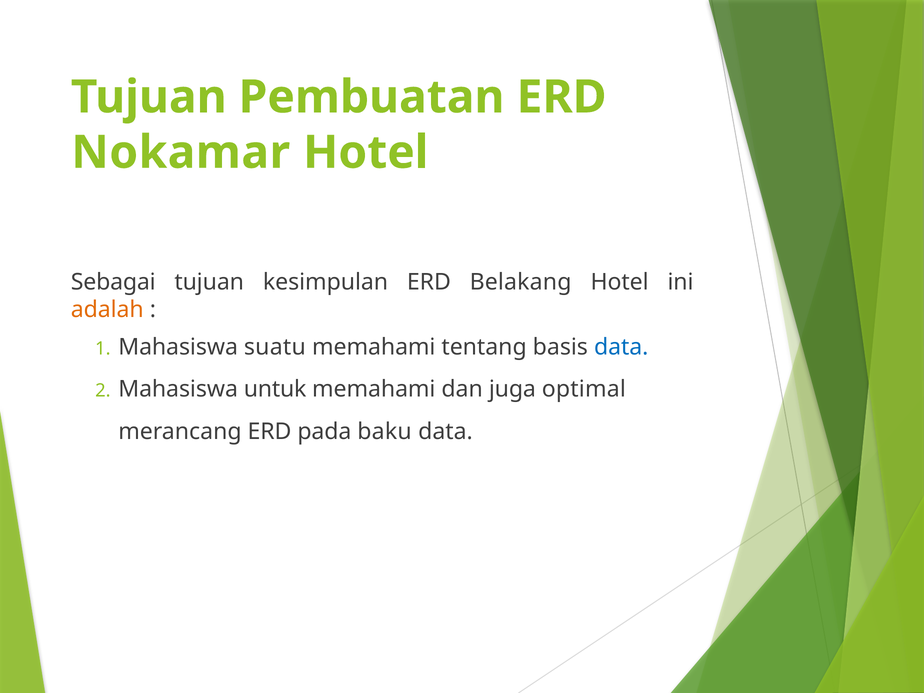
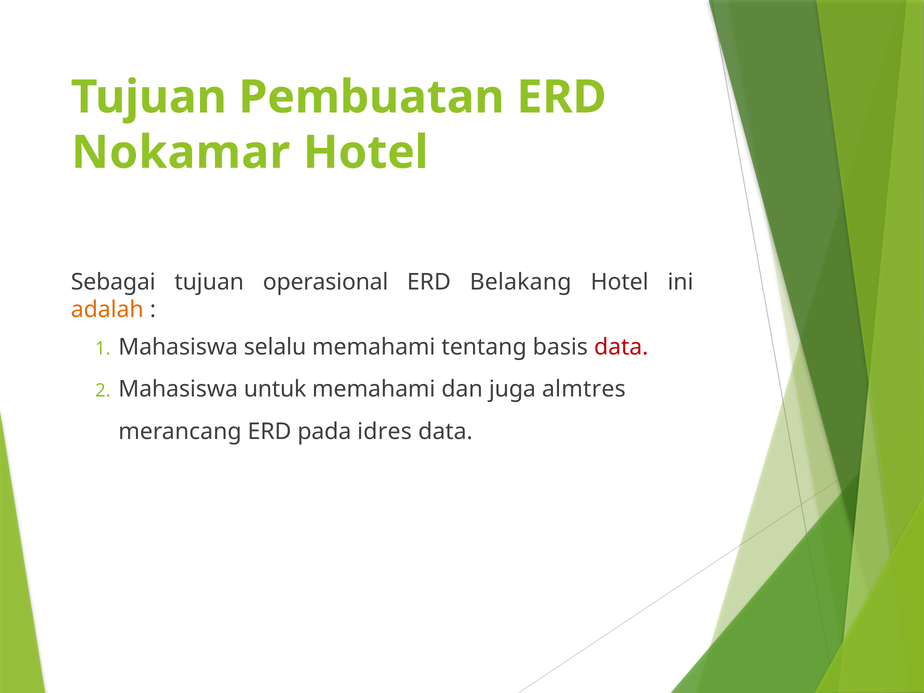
kesimpulan: kesimpulan -> operasional (326, 282)
suatu: suatu -> selalu (275, 347)
data colour: blue -> red (621, 347)
optimal: optimal -> almtres (584, 389)
baku: baku -> idres (385, 431)
